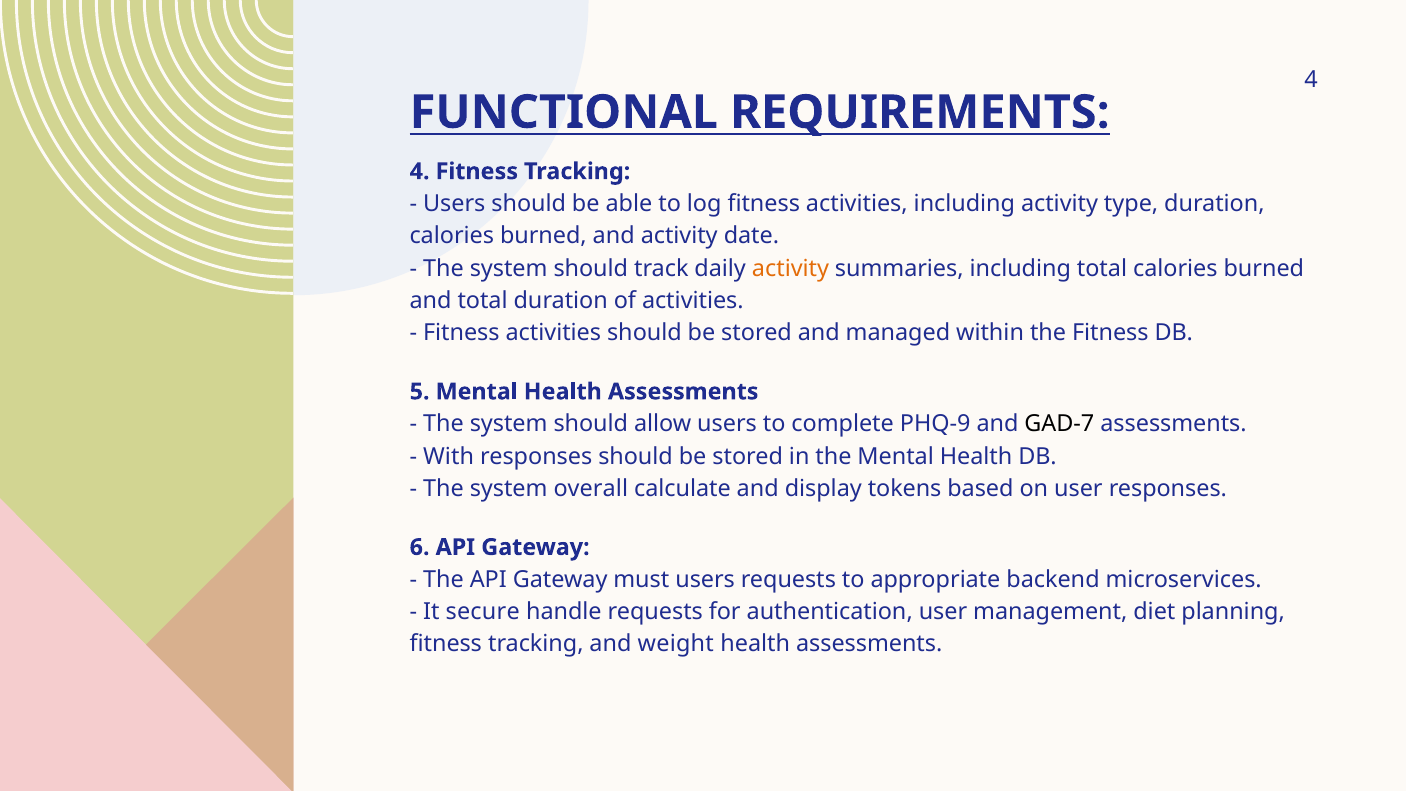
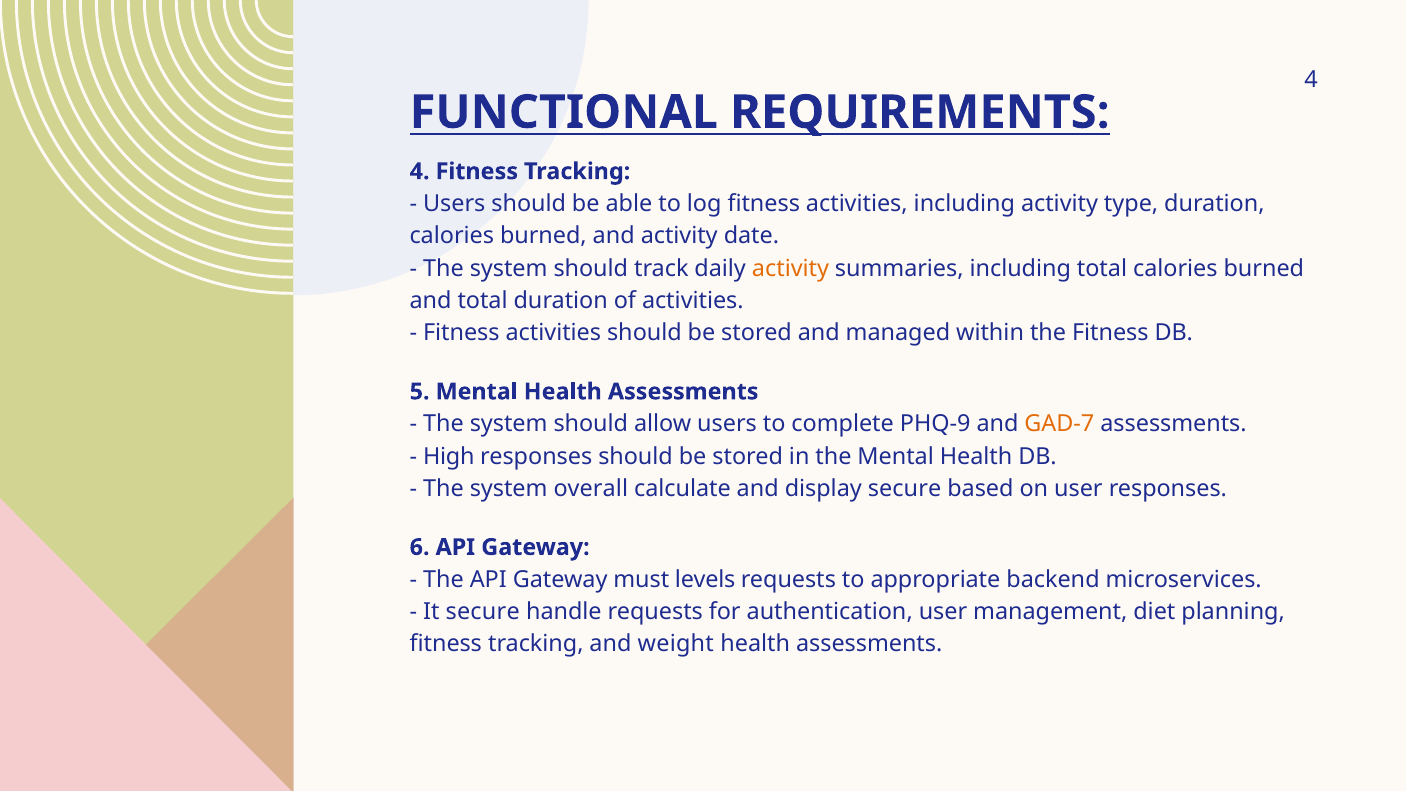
GAD-7 colour: black -> orange (1059, 424)
With: With -> High (449, 456)
display tokens: tokens -> secure (905, 489)
must users: users -> levels (705, 579)
